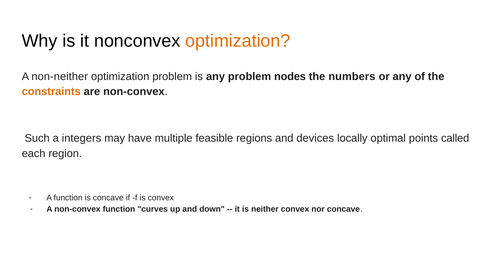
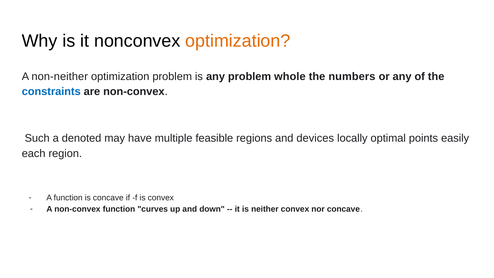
nodes: nodes -> whole (290, 76)
constraints colour: orange -> blue (51, 92)
integers: integers -> denoted (82, 138)
called: called -> easily (455, 138)
